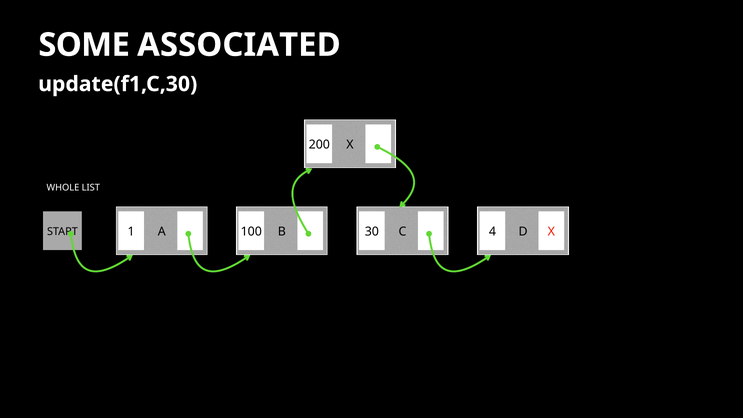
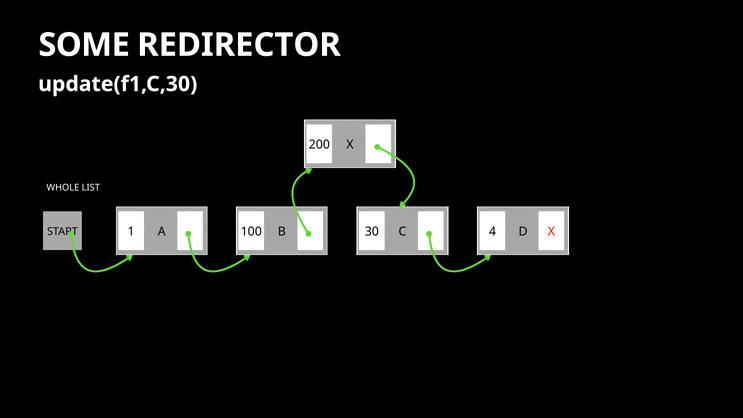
ASSOCIATED: ASSOCIATED -> REDIRECTOR (239, 45)
